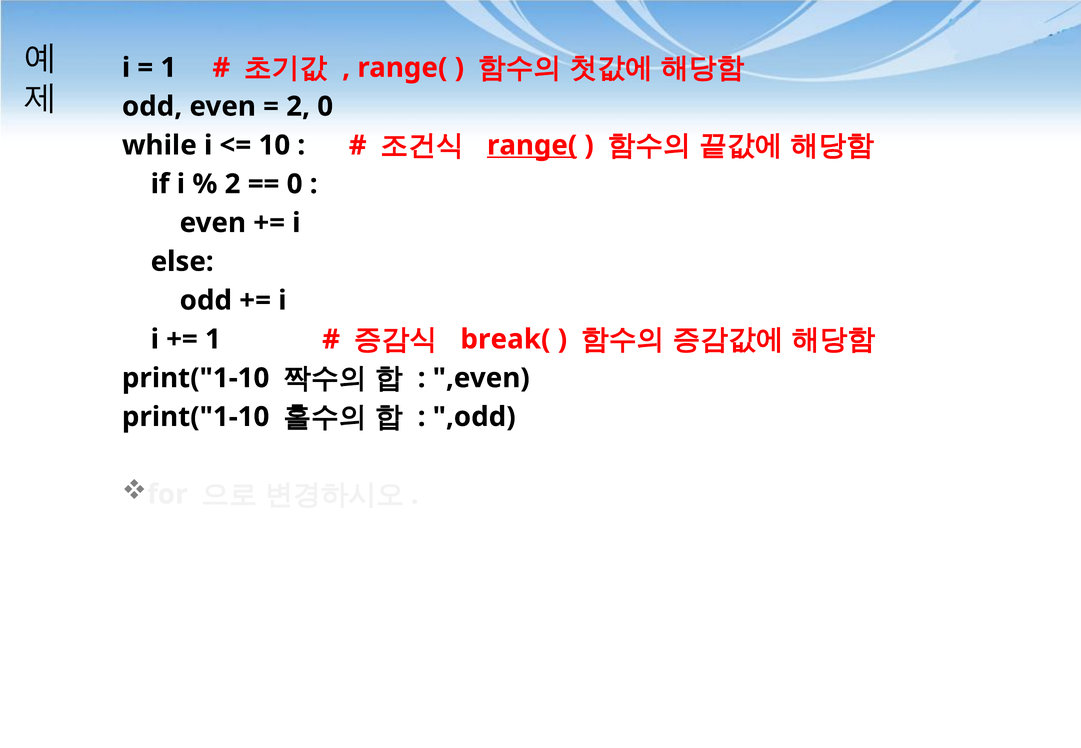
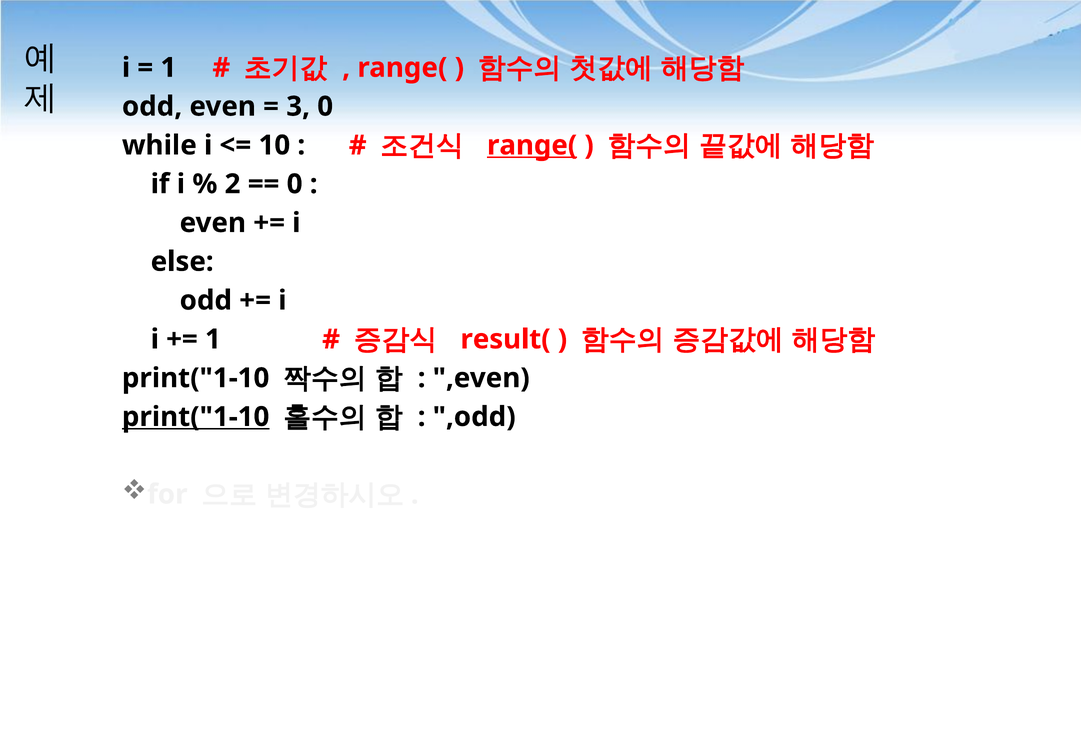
2: 2 -> 3 (298, 107)
break(: break( -> result( (506, 339)
print("1-10 underline: none -> present (196, 417)
